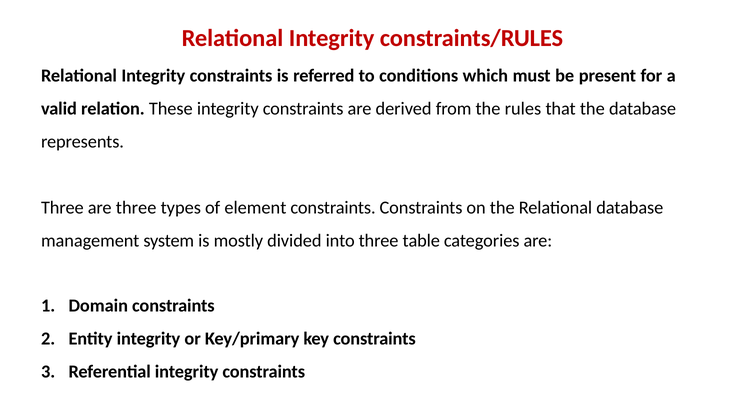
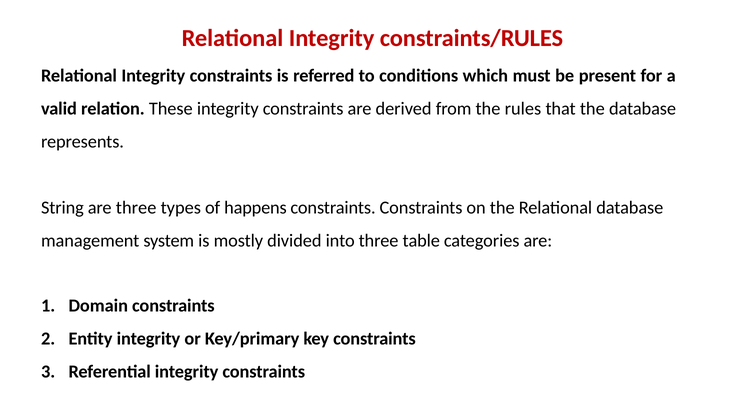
Three: Three -> String (62, 208)
element: element -> happens (255, 208)
